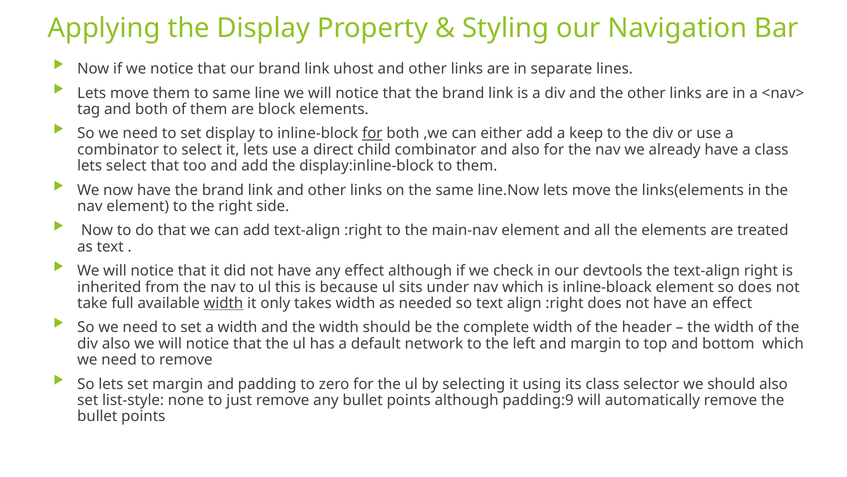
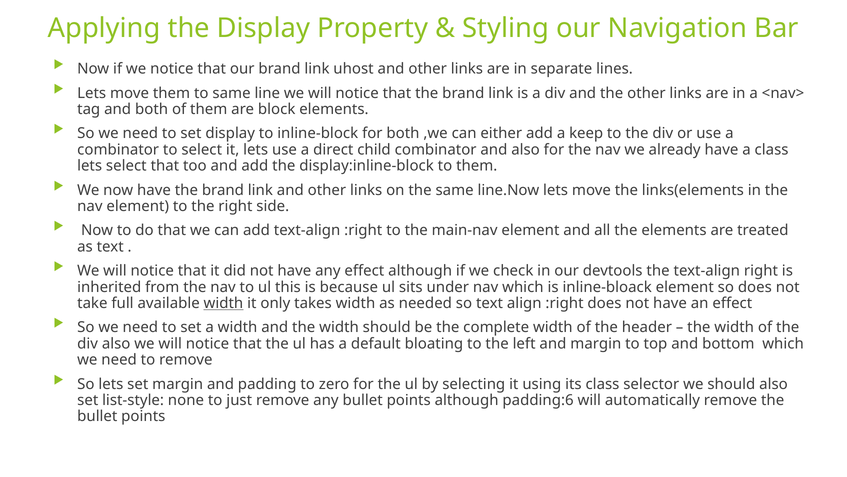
for underline: present -> none (372, 133)
network: network -> bloating (434, 343)
padding:9: padding:9 -> padding:6 (538, 400)
